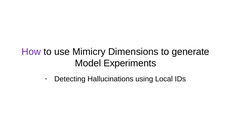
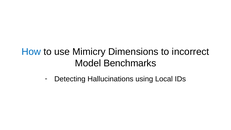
How colour: purple -> blue (31, 52)
generate: generate -> incorrect (190, 52)
Experiments: Experiments -> Benchmarks (130, 63)
